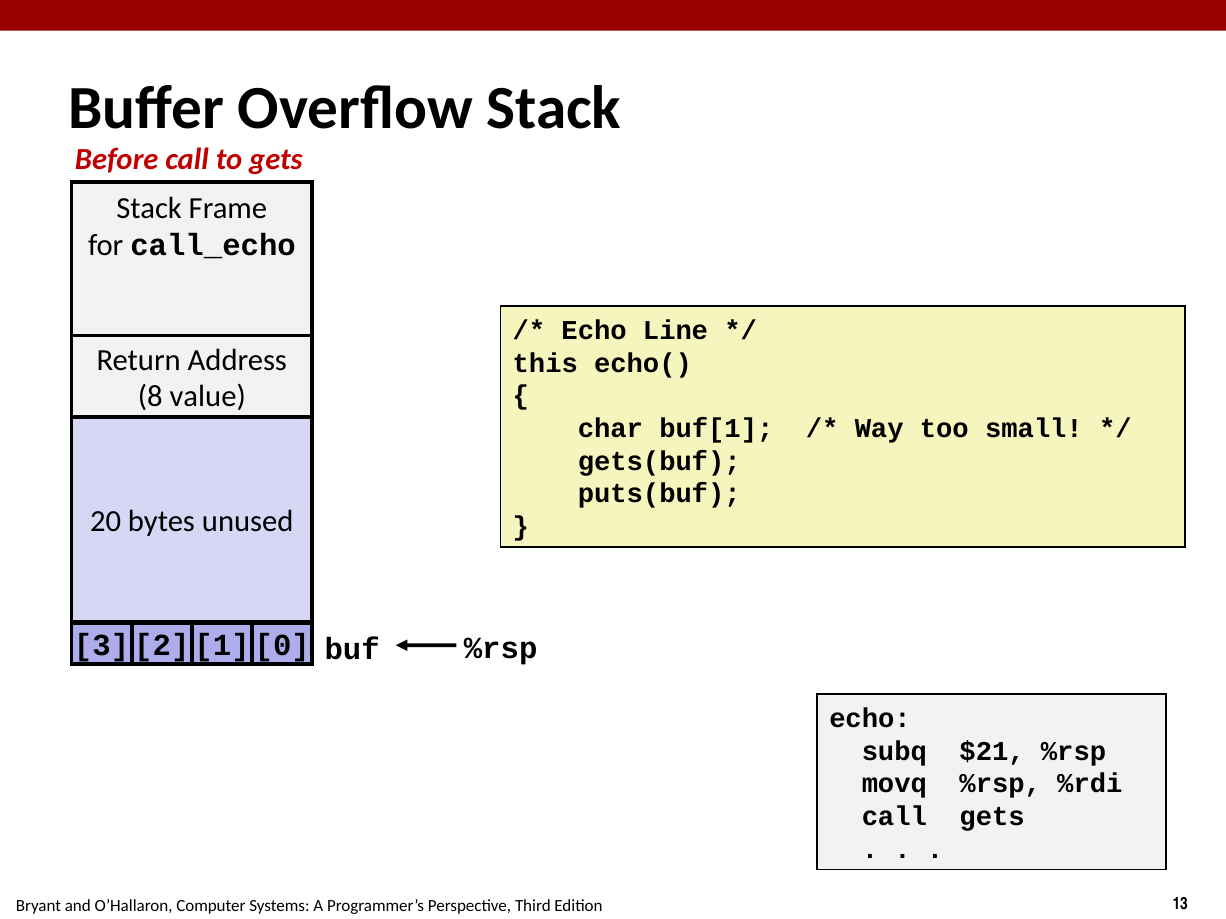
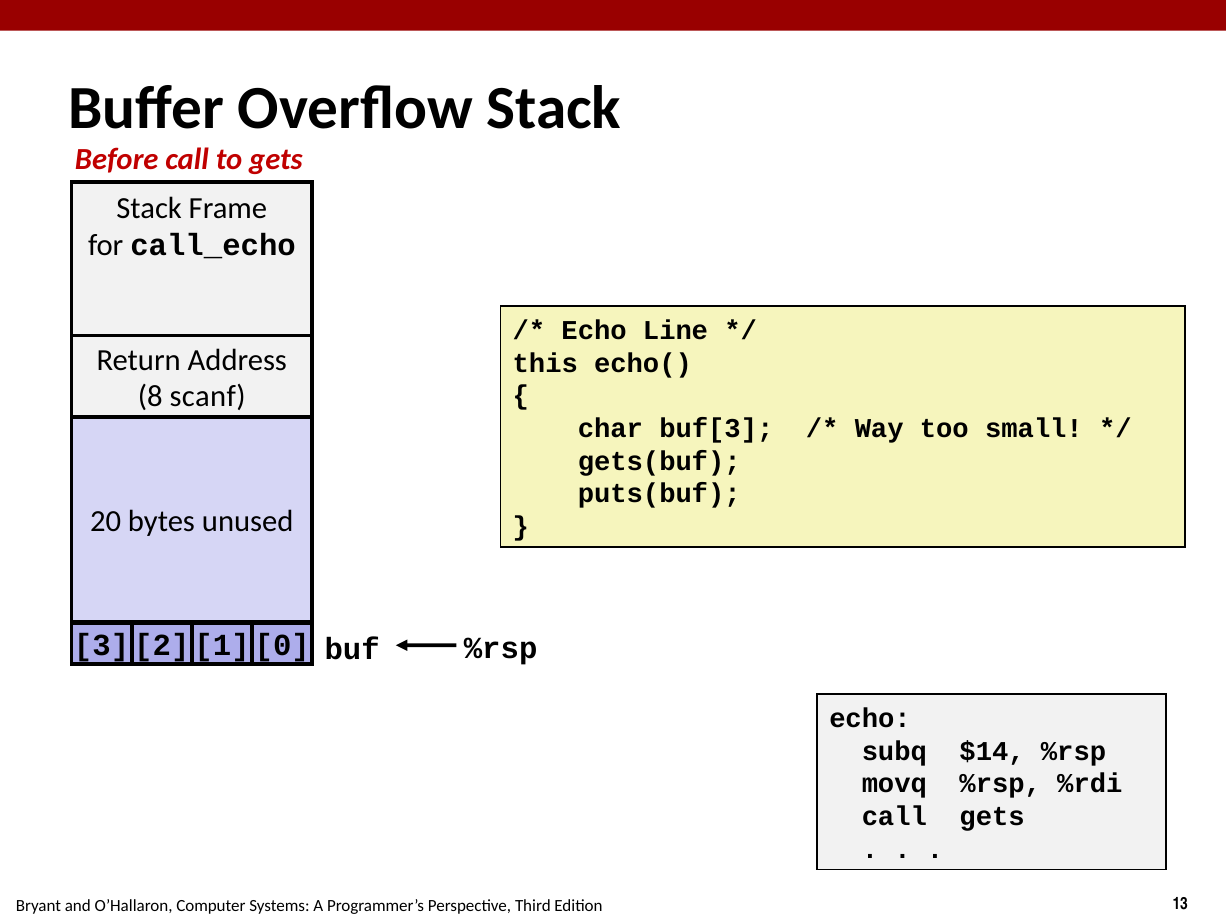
value: value -> scanf (208, 397)
buf[1: buf[1 -> buf[3 (716, 429)
$21: $21 -> $14 (992, 752)
